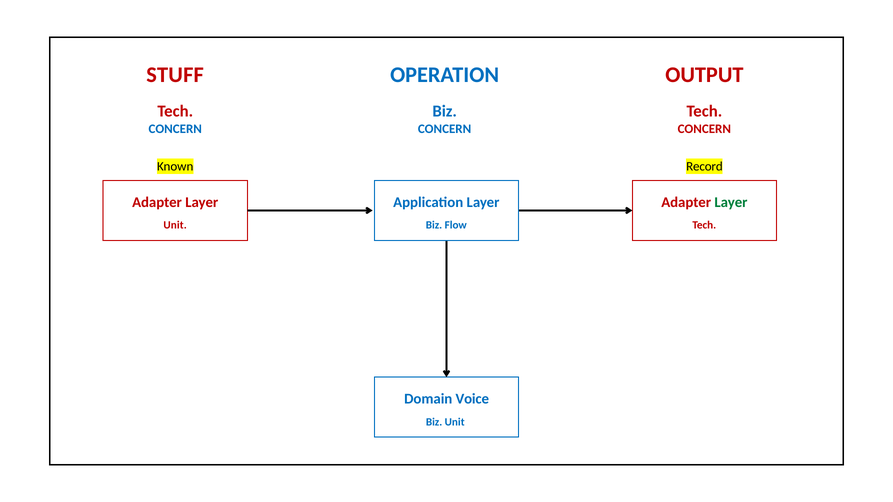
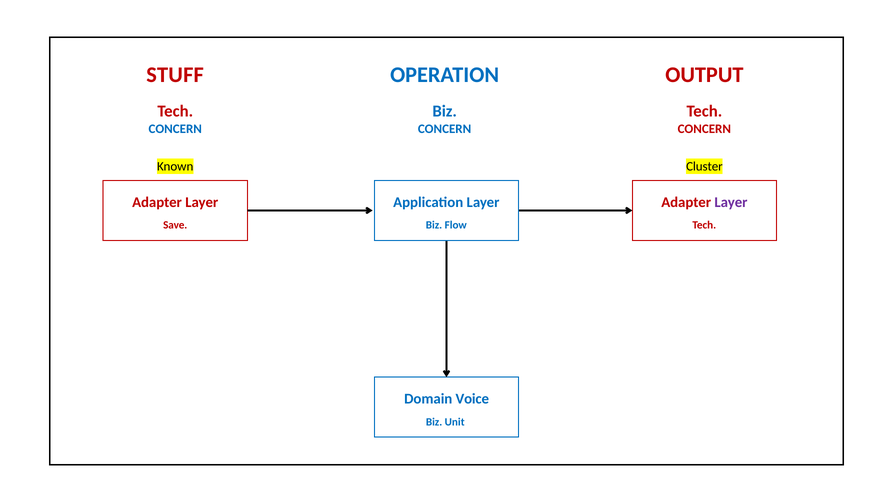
Record: Record -> Cluster (704, 166)
Layer colour: green -> purple (731, 202)
Unit: Unit -> Save (175, 225)
